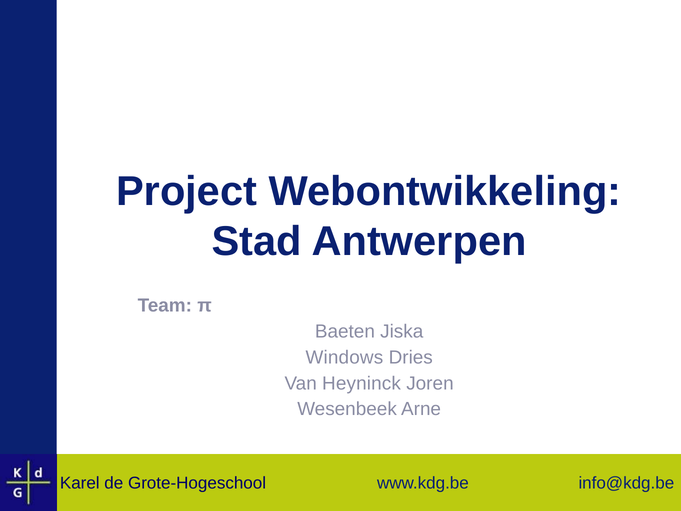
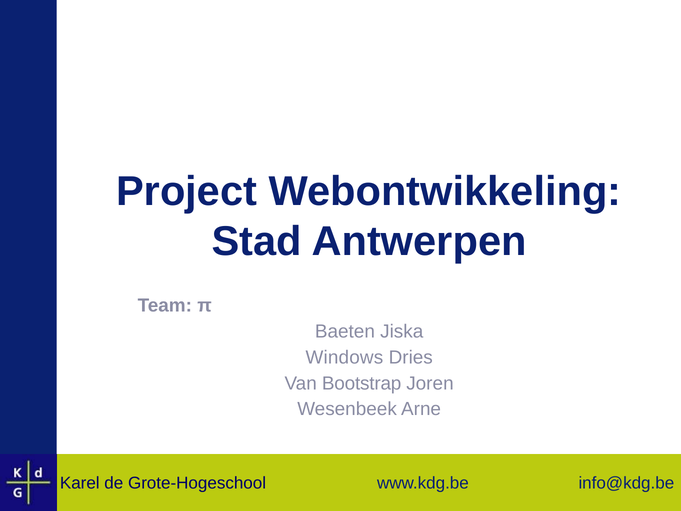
Heyninck: Heyninck -> Bootstrap (362, 383)
